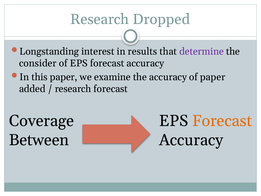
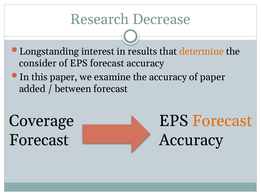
Dropped: Dropped -> Decrease (161, 19)
determine colour: purple -> orange (202, 51)
research: research -> between (73, 89)
Between: Between -> Forecast (39, 140)
